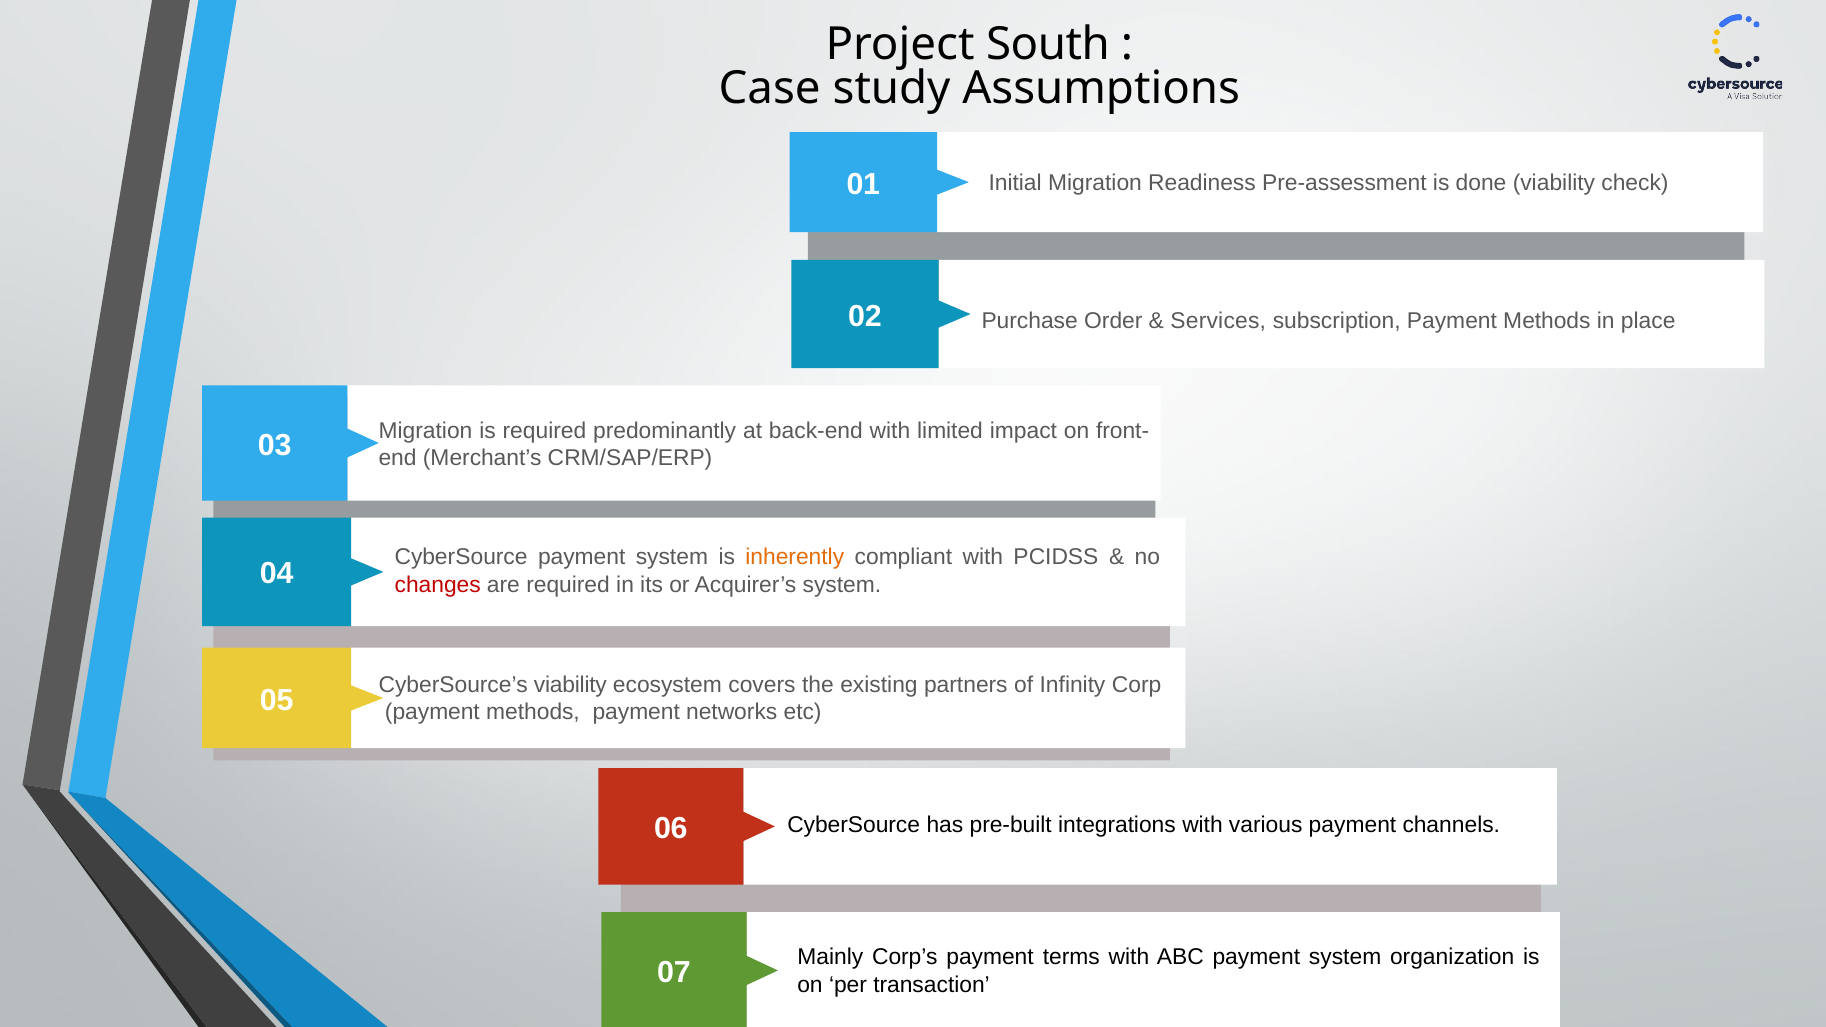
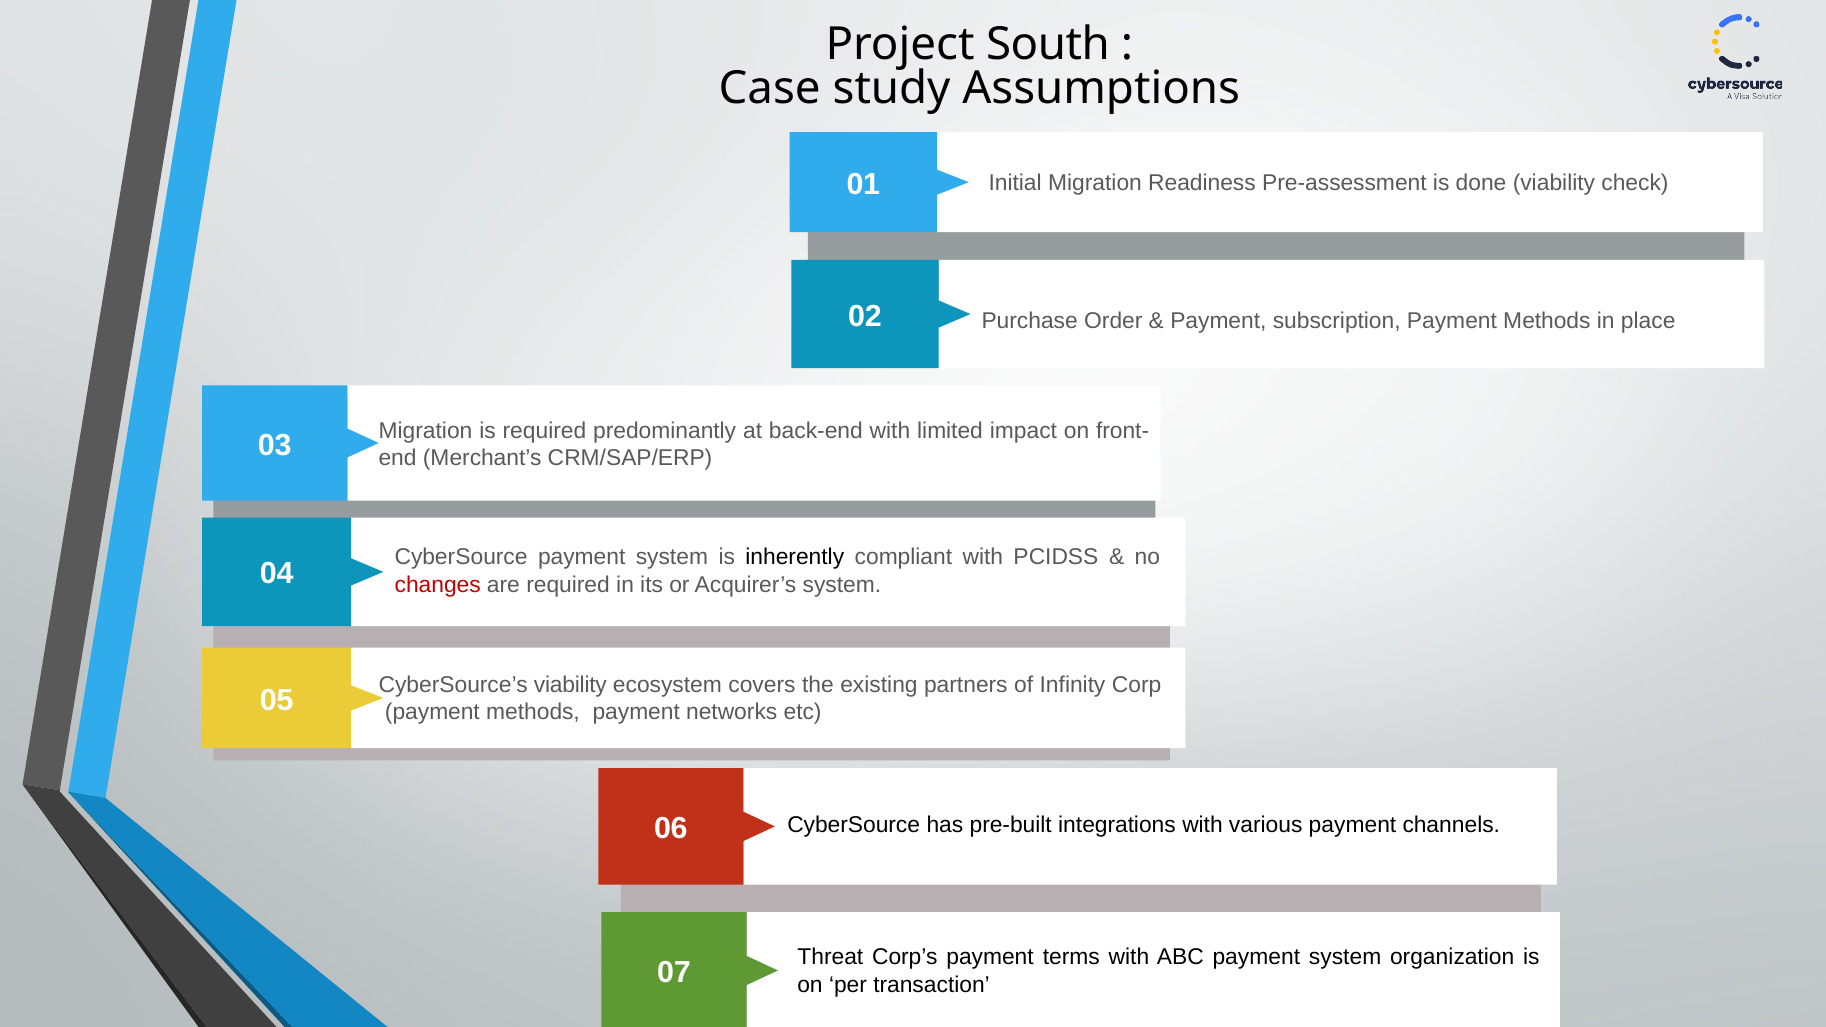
Services: Services -> Payment (1218, 321)
inherently colour: orange -> black (795, 557)
Mainly: Mainly -> Threat (830, 957)
